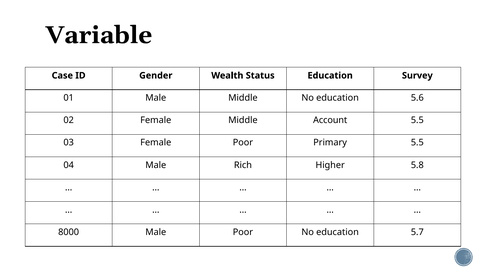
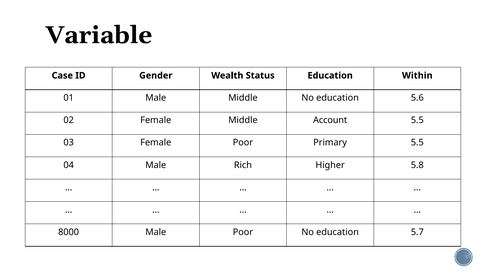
Survey: Survey -> Within (417, 76)
